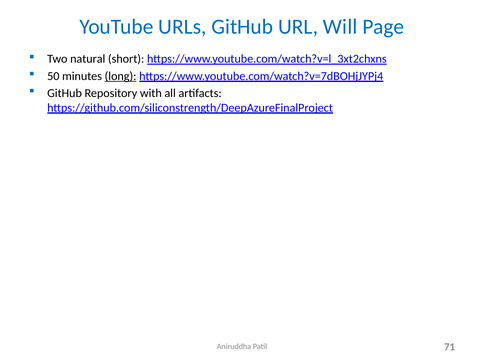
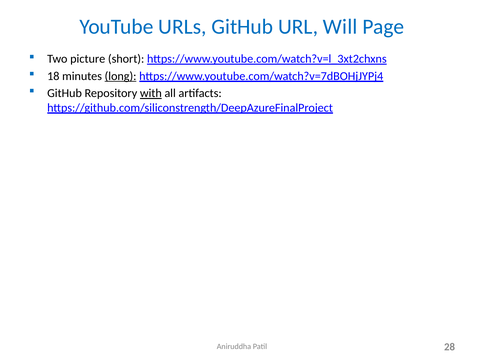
natural: natural -> picture (88, 59)
50: 50 -> 18 (53, 76)
with underline: none -> present (151, 93)
71: 71 -> 28 (450, 347)
